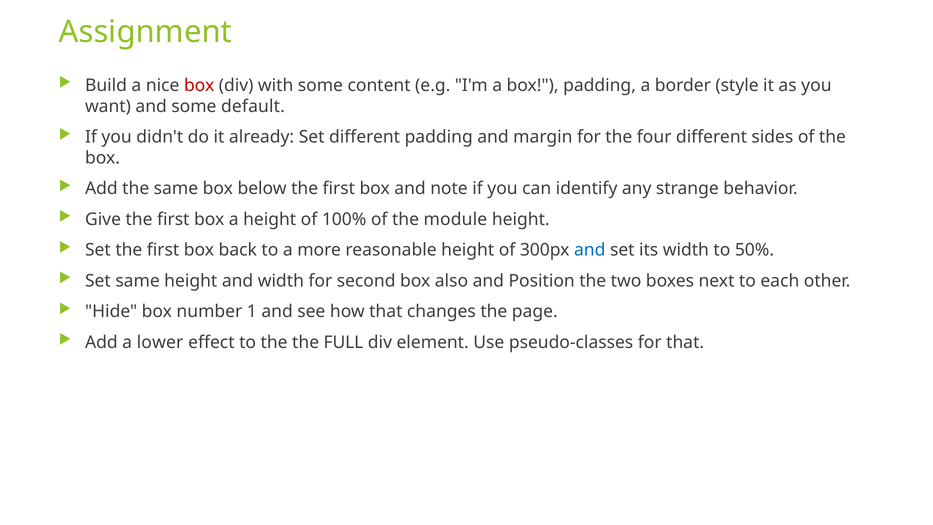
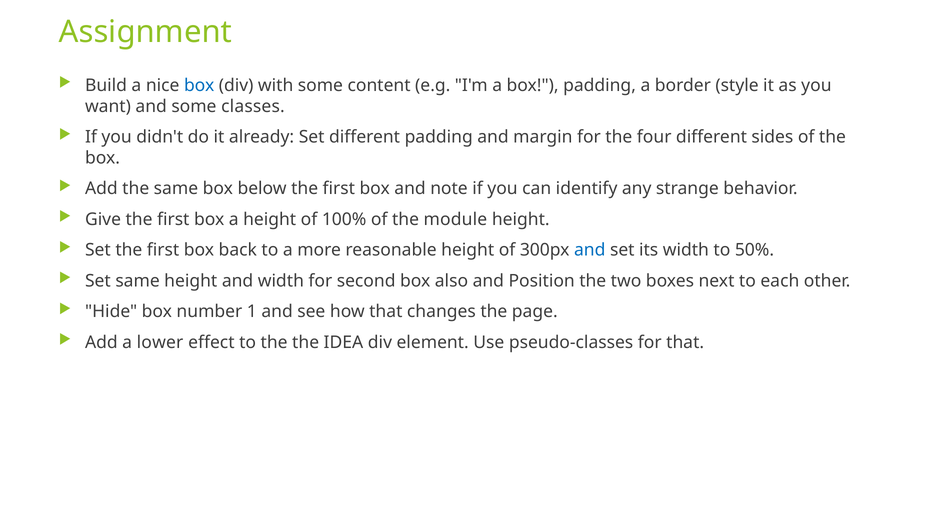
box colour: red -> blue (199, 85)
default: default -> classes (253, 106)
FULL: FULL -> IDEA (343, 342)
